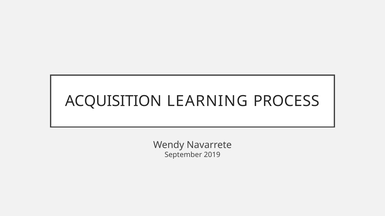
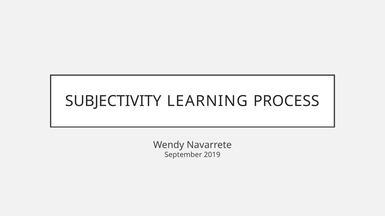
ACQUISITION: ACQUISITION -> SUBJECTIVITY (113, 101)
